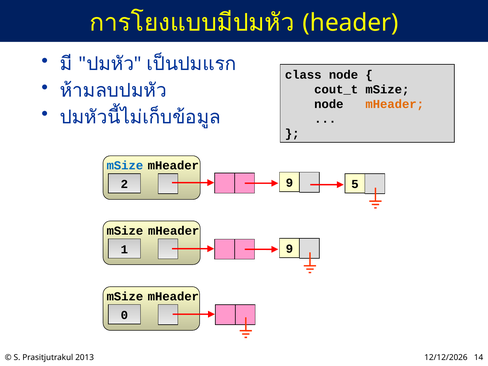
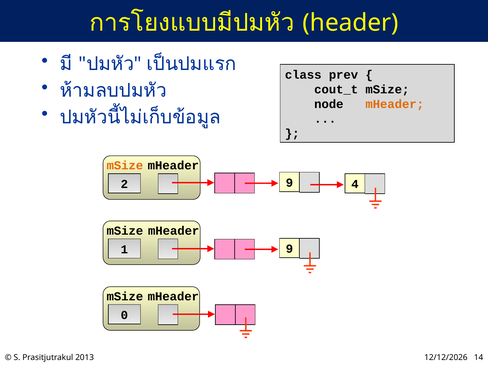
class node: node -> prev (343, 75)
mSize colour: blue -> orange (125, 166)
5: 5 -> 4 (355, 184)
